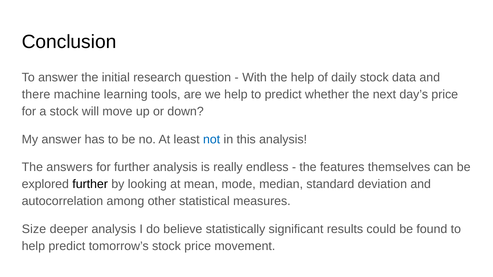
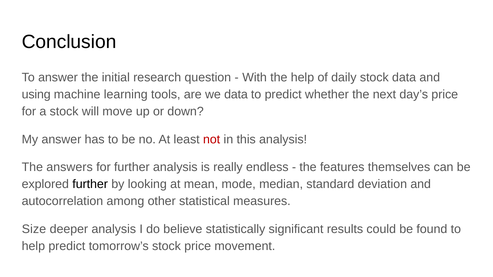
there: there -> using (36, 95)
we help: help -> data (236, 95)
not colour: blue -> red (212, 139)
